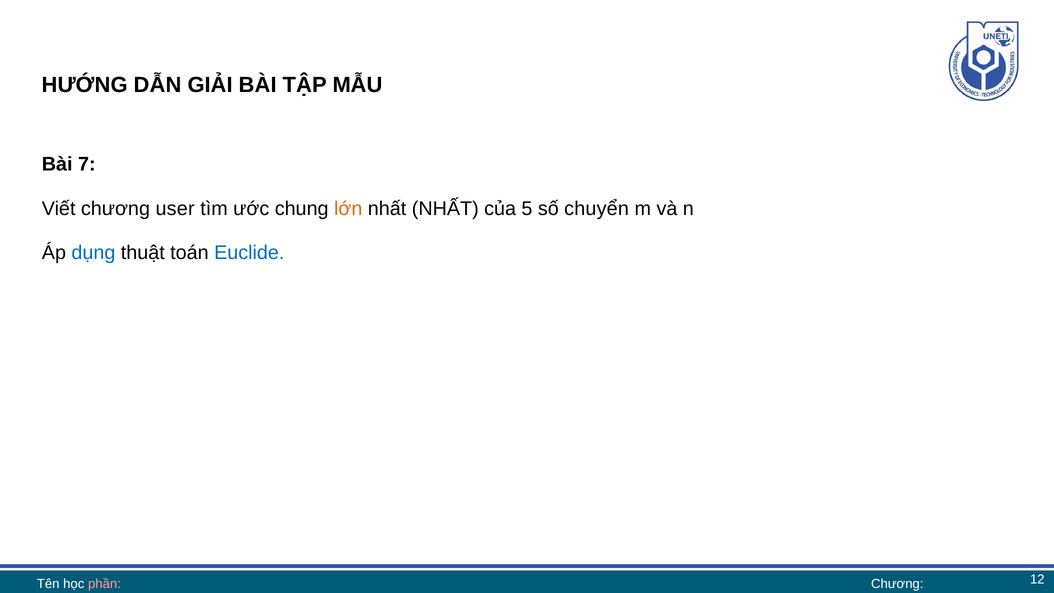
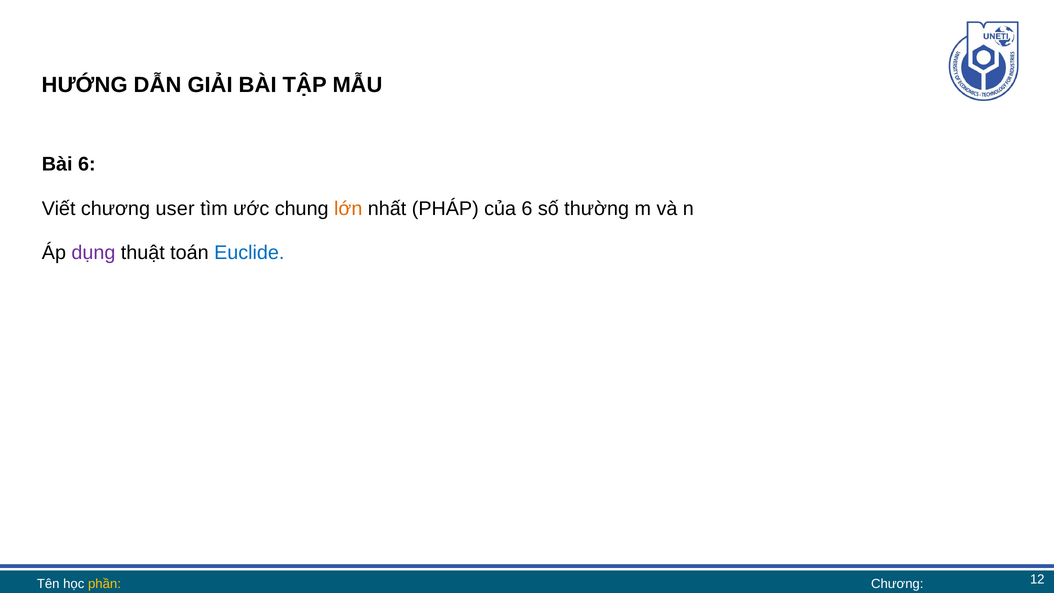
Bài 7: 7 -> 6 (87, 164)
nhất NHẤT: NHẤT -> PHÁP (445, 208)
của 5: 5 -> 6 (527, 208)
chuyển: chuyển -> thường (597, 208)
dụng colour: blue -> purple (93, 253)
phần colour: pink -> yellow (104, 584)
